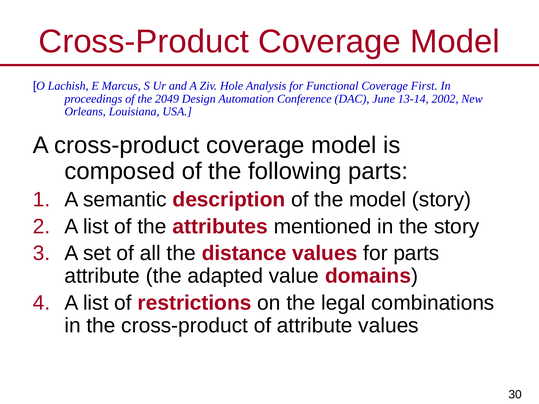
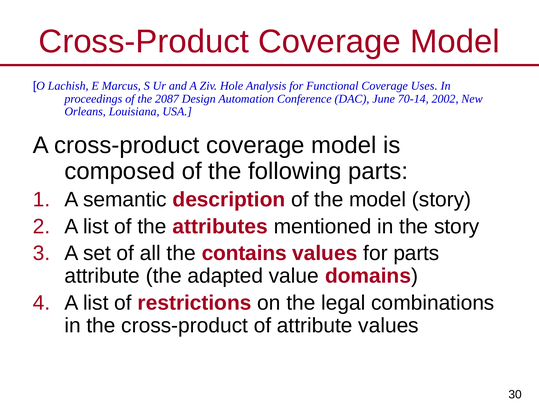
First: First -> Uses (424, 86)
2049: 2049 -> 2087 (167, 99)
13-14: 13-14 -> 70-14 (413, 99)
distance: distance -> contains (244, 254)
